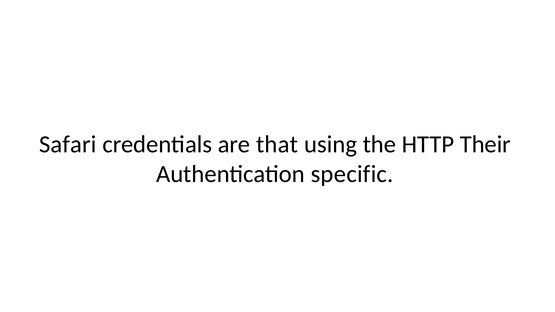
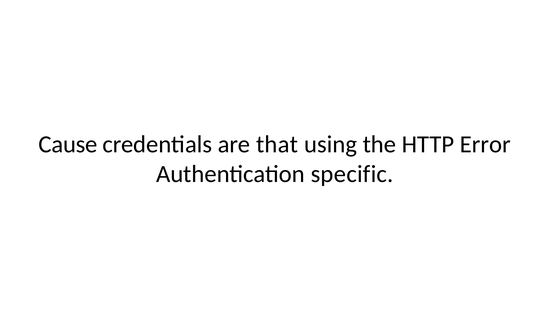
Safari: Safari -> Cause (68, 144)
Their: Their -> Error (485, 144)
